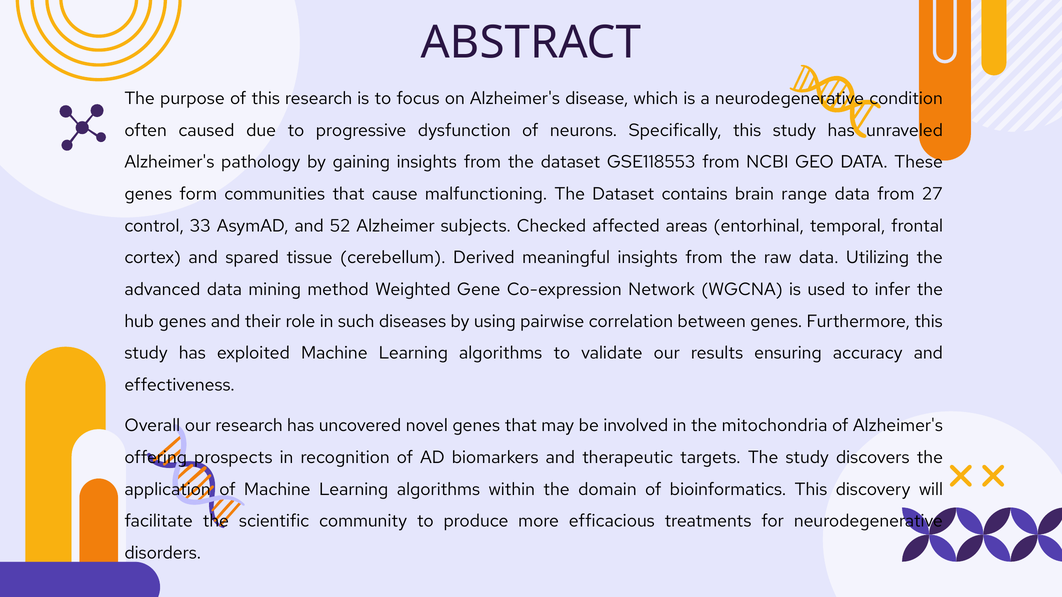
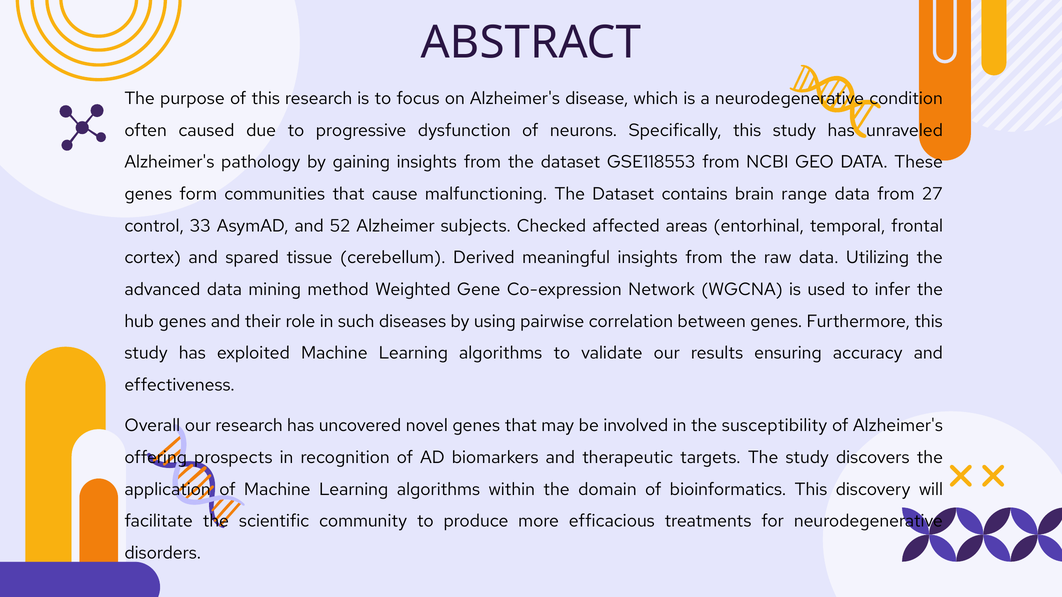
mitochondria: mitochondria -> susceptibility (775, 426)
